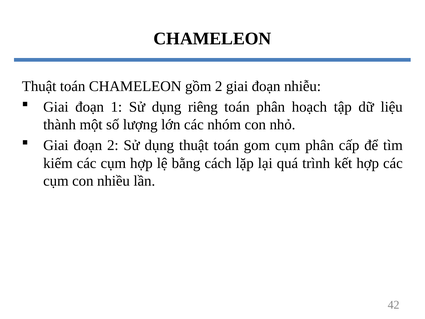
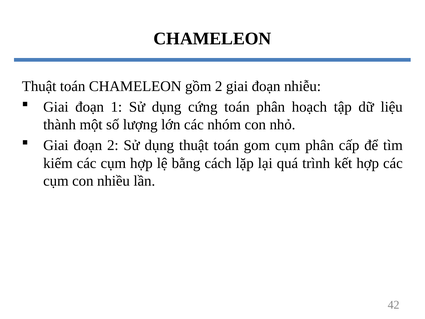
riêng: riêng -> cứng (203, 107)
